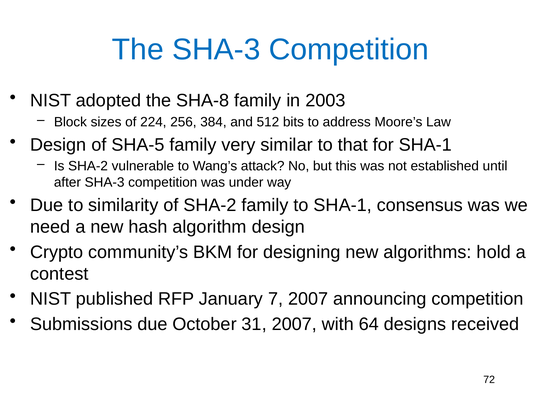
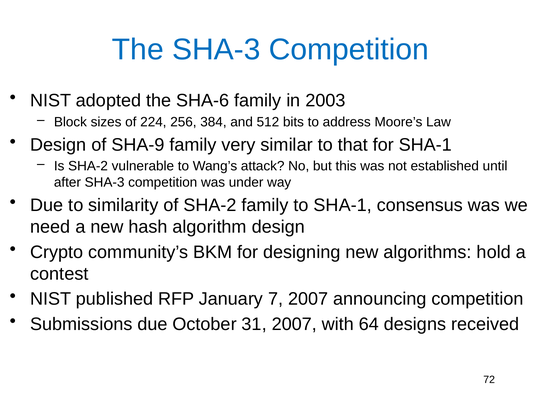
SHA-8: SHA-8 -> SHA-6 (203, 100)
SHA-5: SHA-5 -> SHA-9 (138, 145)
